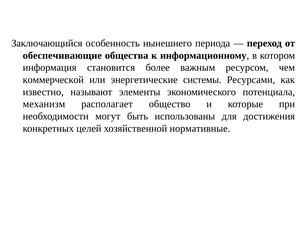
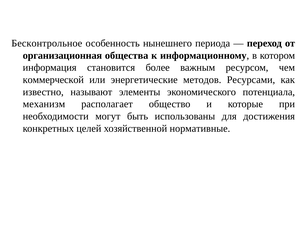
Заключающийся: Заключающийся -> Бесконтрольное (47, 43)
обеспечивающие: обеспечивающие -> организационная (62, 55)
системы: системы -> методов (202, 80)
